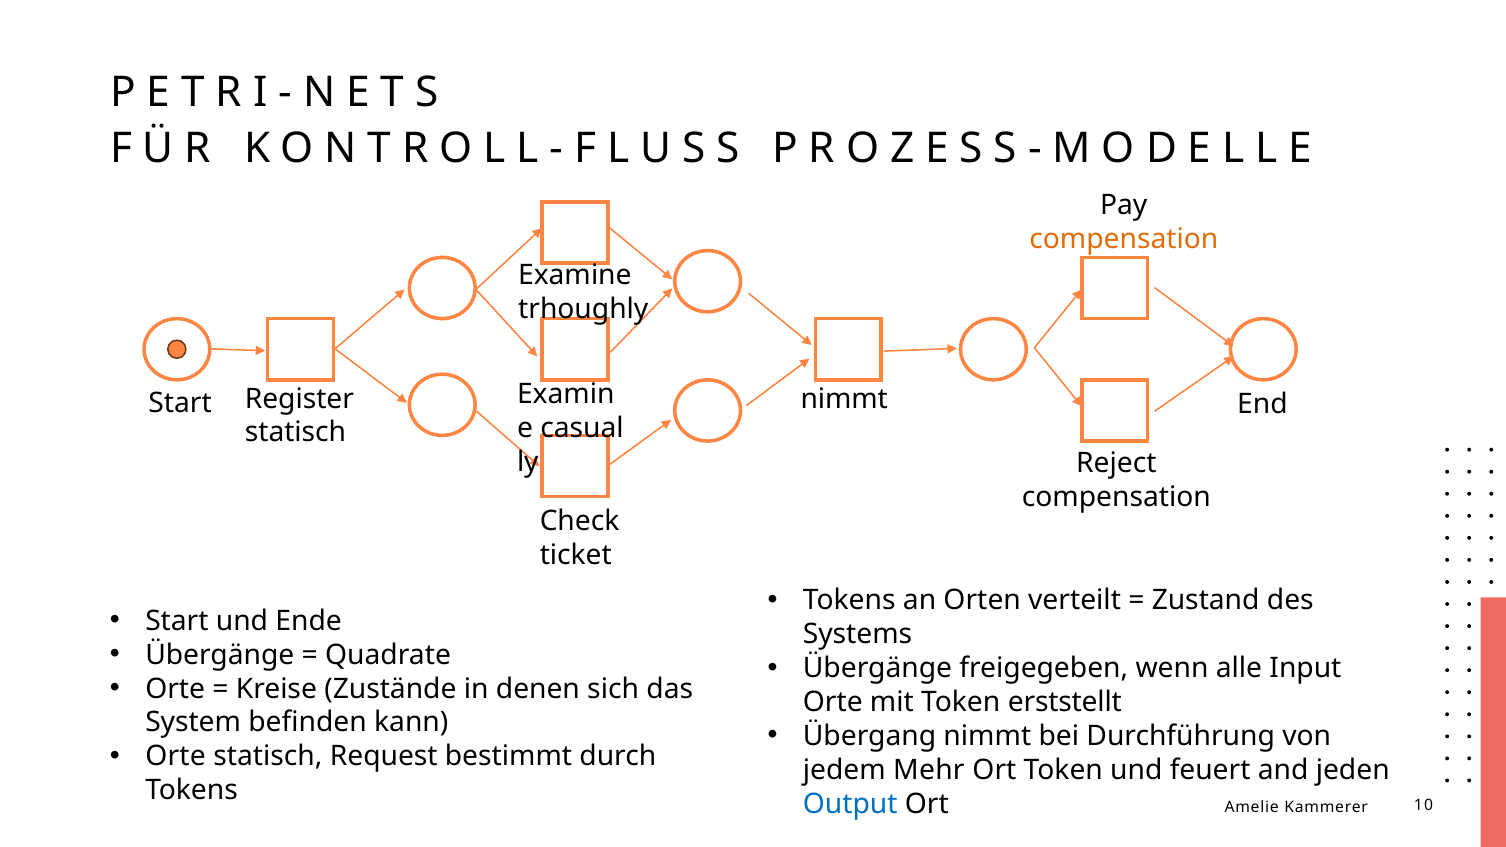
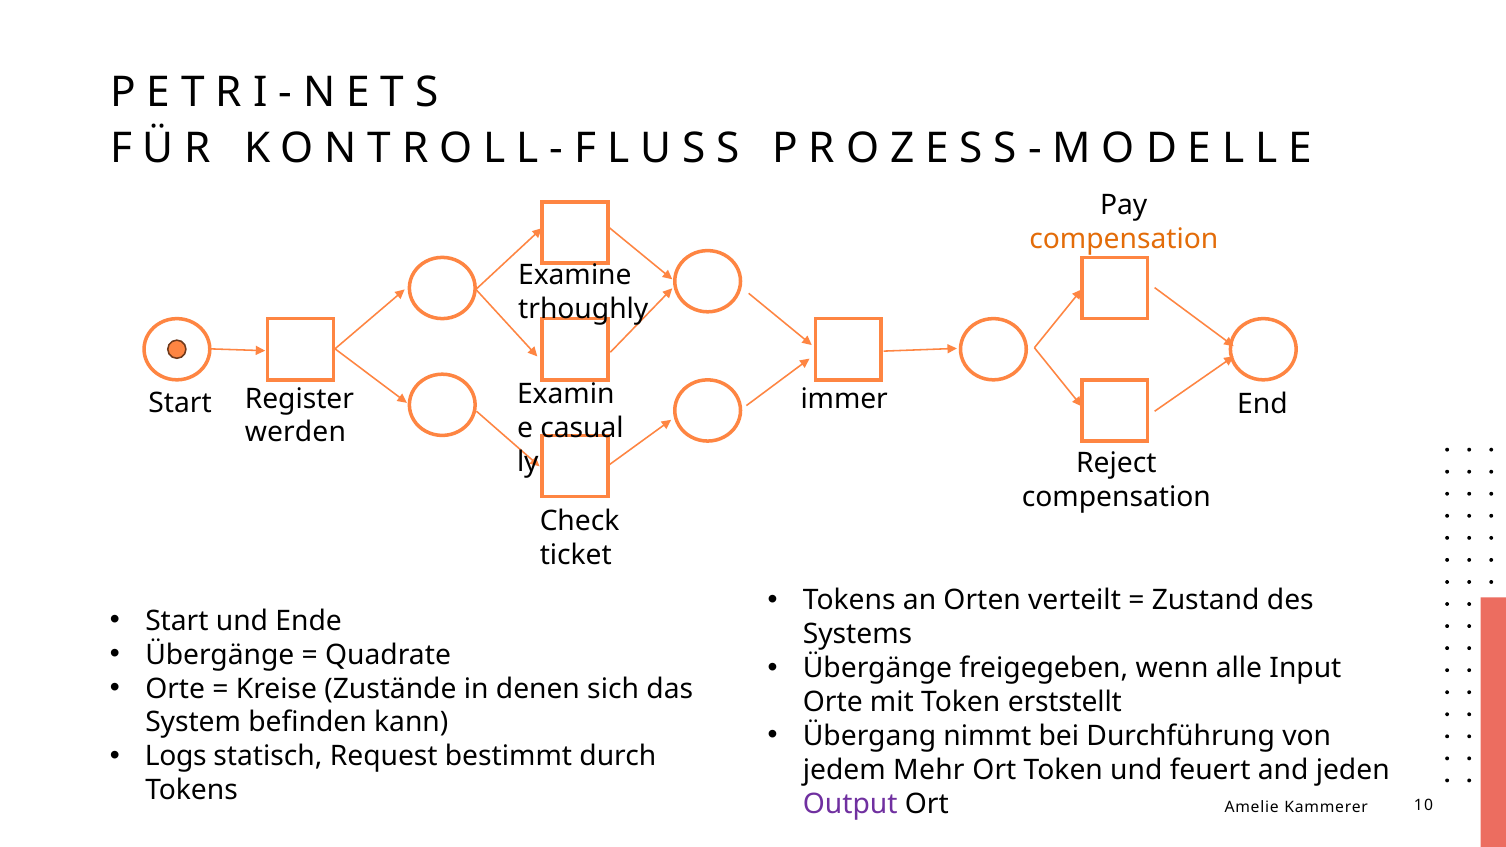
nimmt: nimmt -> immer (844, 399)
statisch: statisch -> werden (295, 433)
Orte: Orte -> Logs (176, 757)
Output colour: blue -> purple (850, 804)
